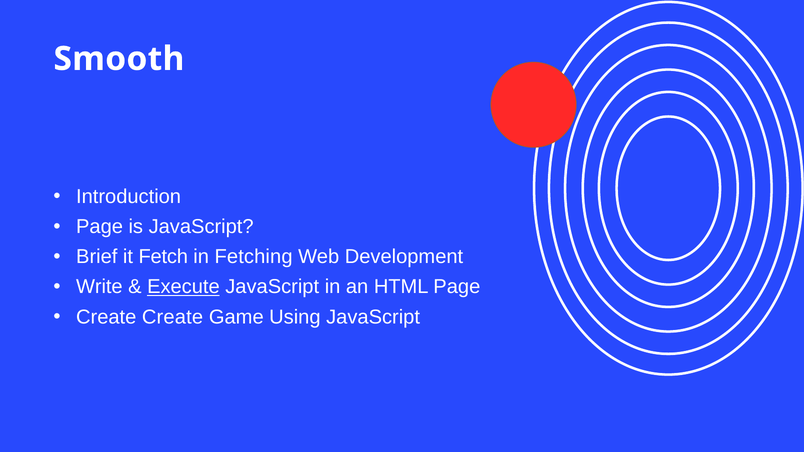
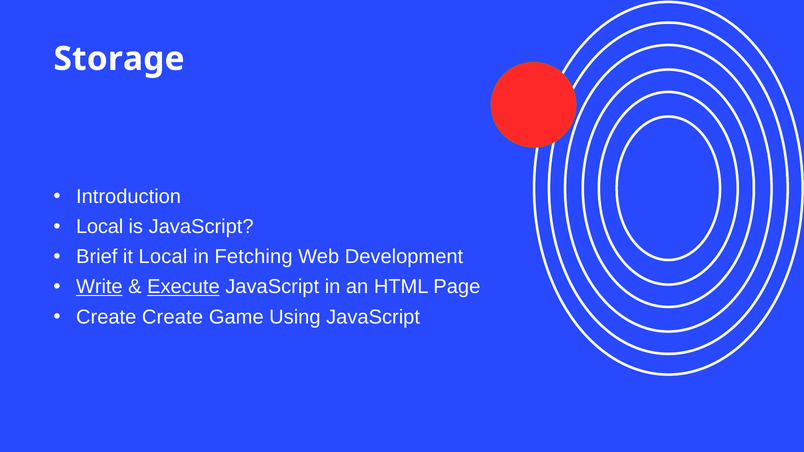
Smooth: Smooth -> Storage (119, 59)
Page: Page -> Local (100, 227)
it Fetch: Fetch -> Local (163, 257)
Write underline: none -> present (99, 287)
